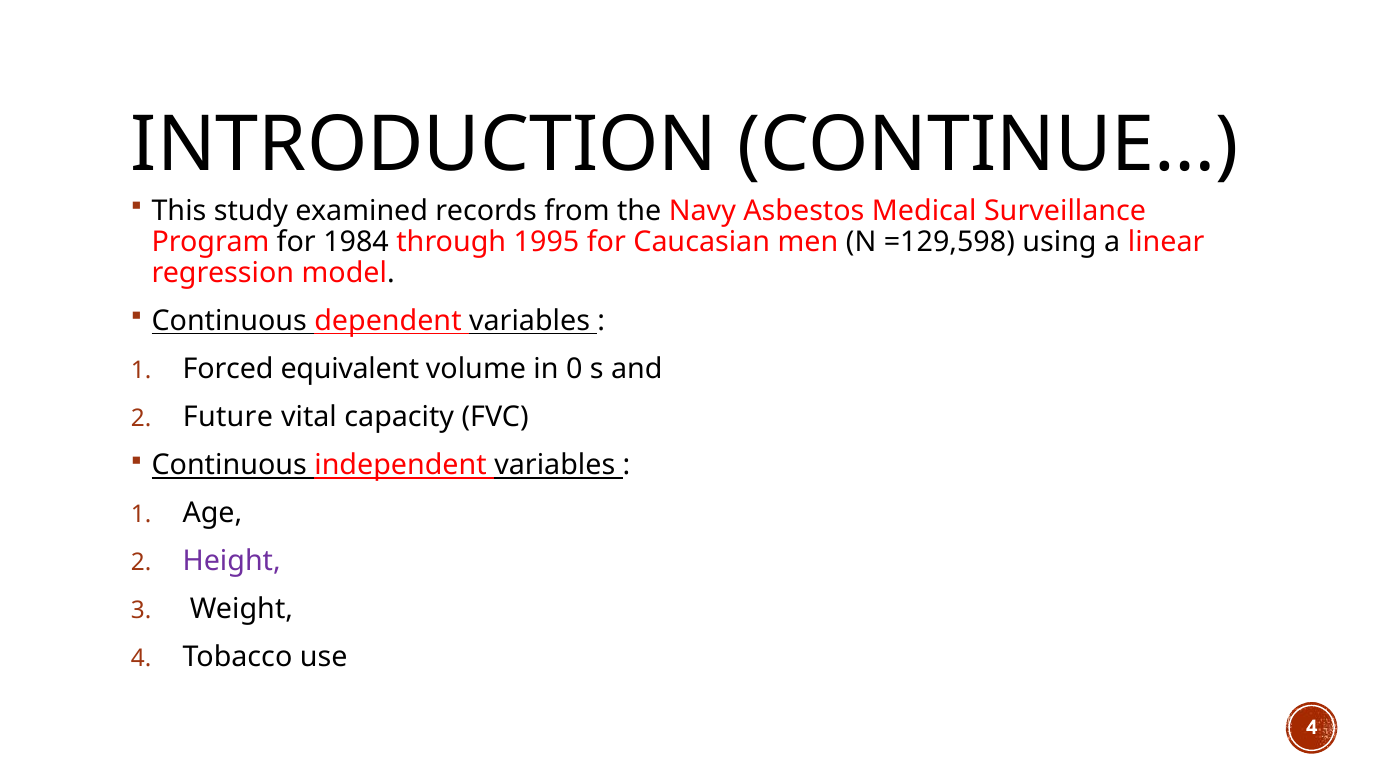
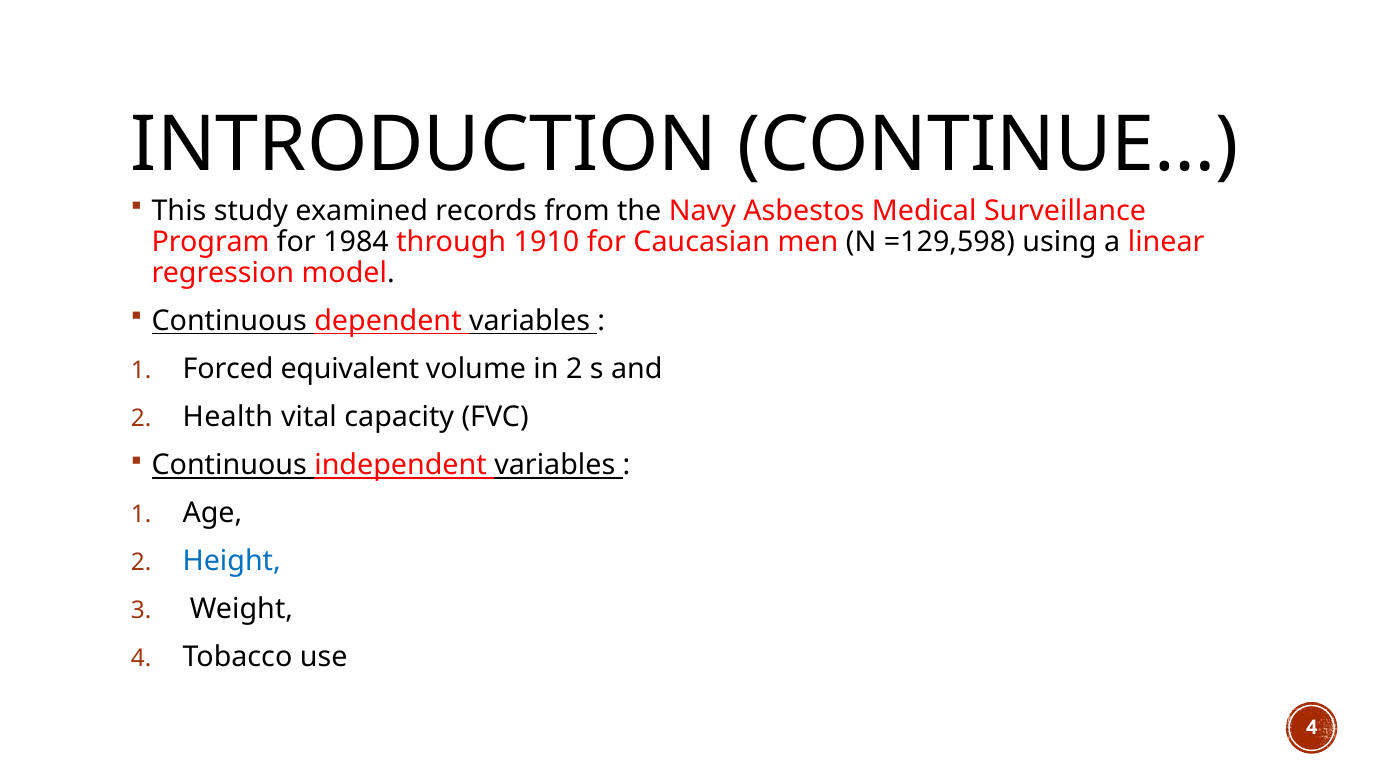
1995: 1995 -> 1910 (547, 242)
in 0: 0 -> 2 (574, 369)
Future: Future -> Health (228, 417)
Height colour: purple -> blue (232, 561)
